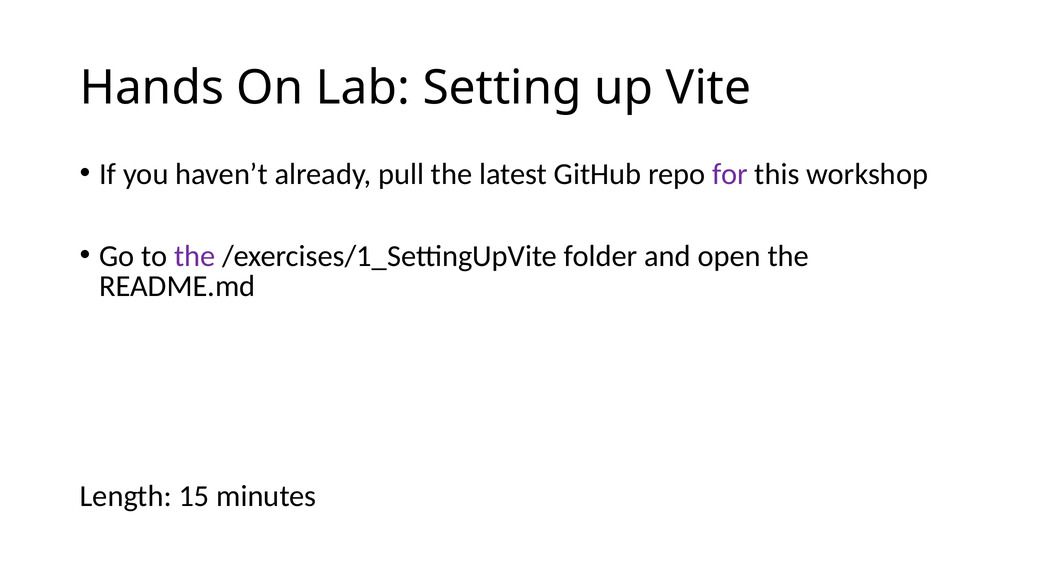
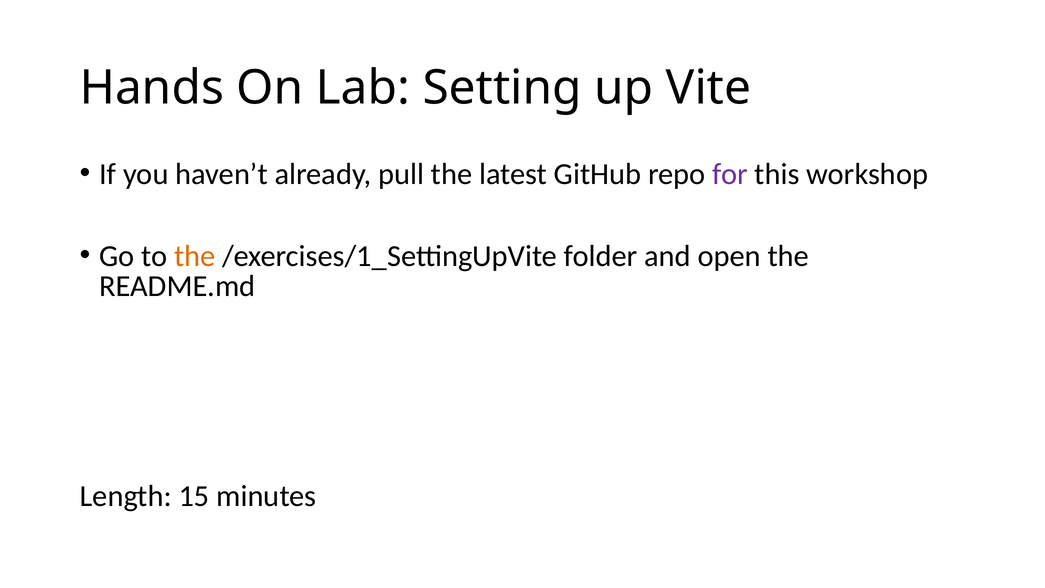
the colour: purple -> orange (195, 256)
